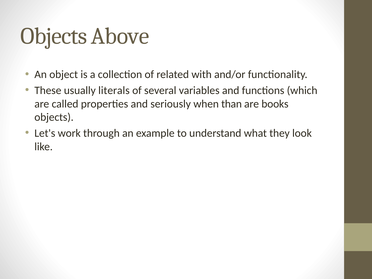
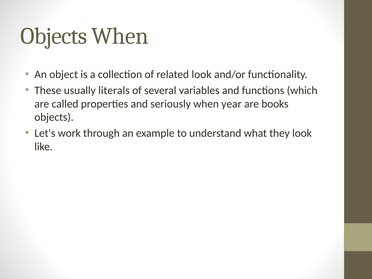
Objects Above: Above -> When (120, 36)
related with: with -> look (202, 74)
than: than -> year (231, 104)
